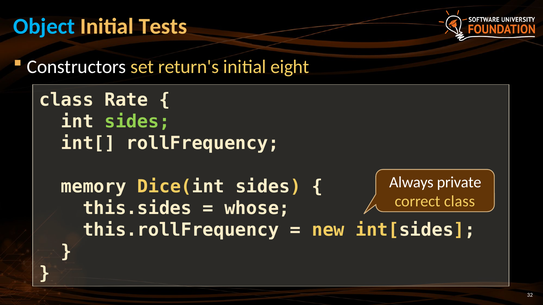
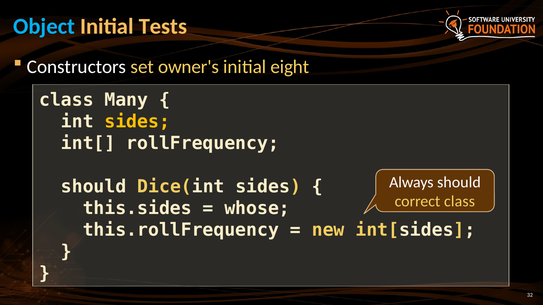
return's: return's -> owner's (189, 67)
Rate: Rate -> Many (126, 100)
sides colour: light green -> yellow (137, 122)
Always private: private -> should (459, 182)
memory: memory -> should (94, 187)
